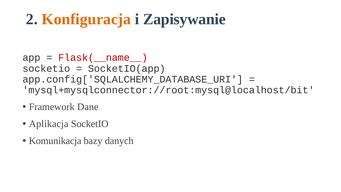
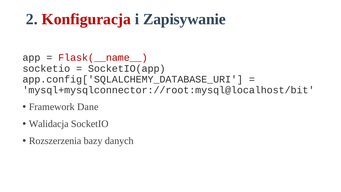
Konfiguracja colour: orange -> red (86, 19)
Aplikacja: Aplikacja -> Walidacja (49, 124)
Komunikacja: Komunikacja -> Rozszerzenia (55, 141)
